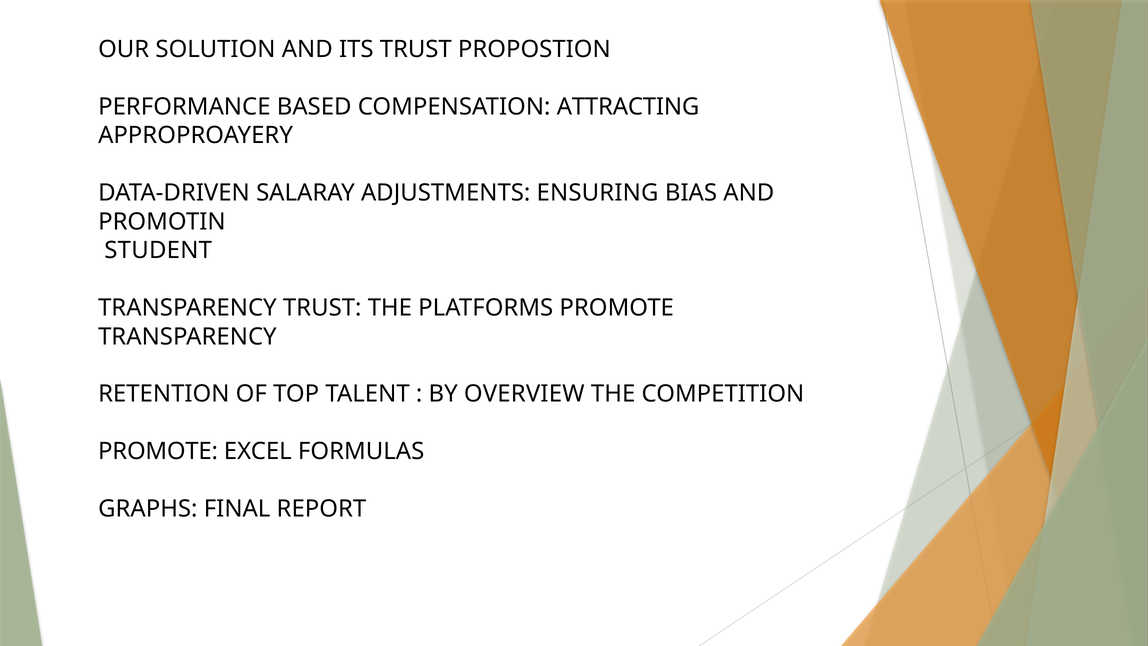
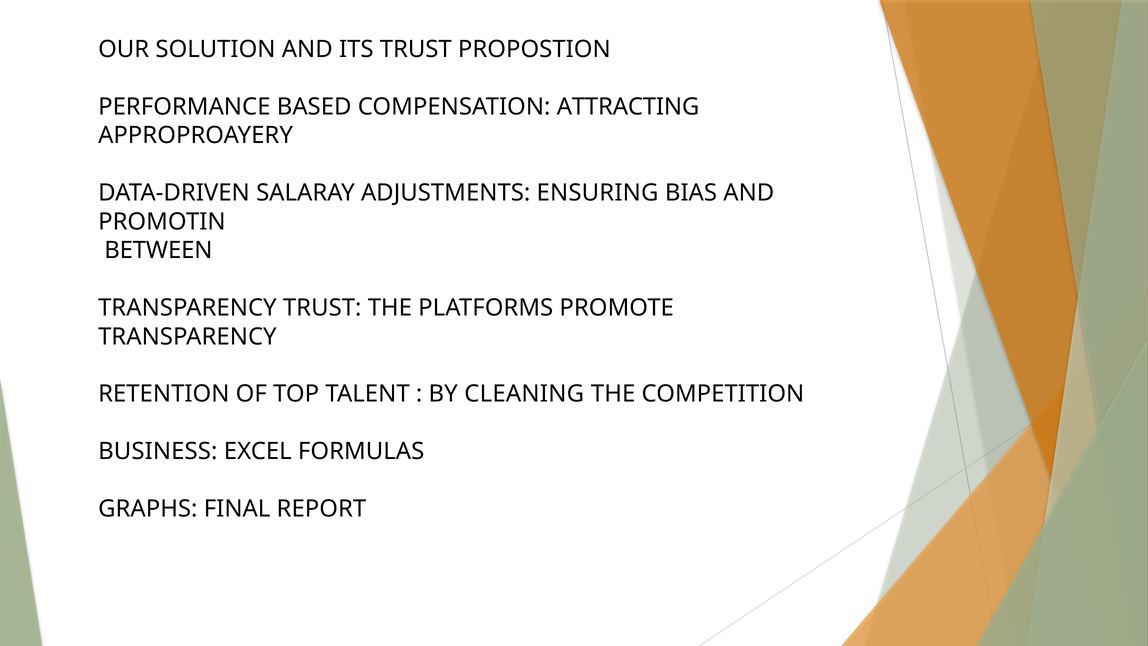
STUDENT: STUDENT -> BETWEEN (158, 250)
OVERVIEW: OVERVIEW -> CLEANING (524, 394)
PROMOTE: PROMOTE -> BUSINESS (158, 451)
